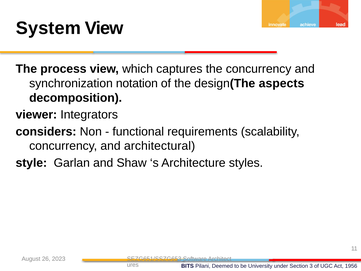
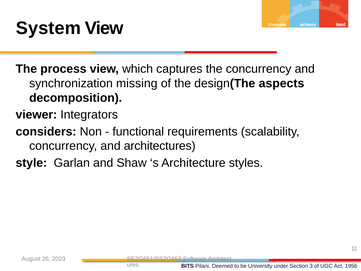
notation: notation -> missing (137, 83)
architectural: architectural -> architectures (160, 146)
